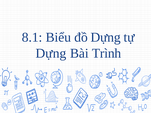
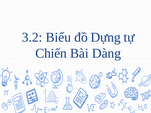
8.1: 8.1 -> 3.2 (32, 37)
Dựng: Dựng -> Chiến (51, 53)
Trình: Trình -> Dàng (106, 53)
